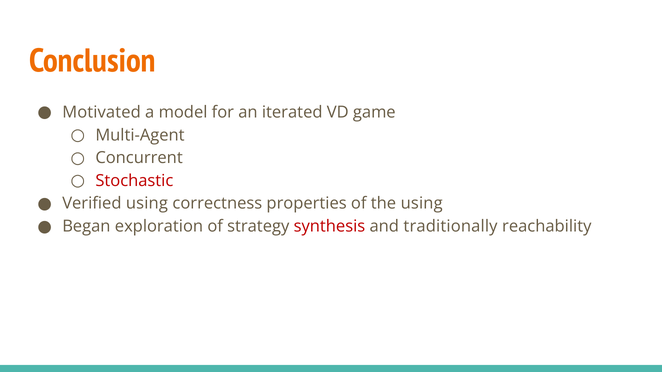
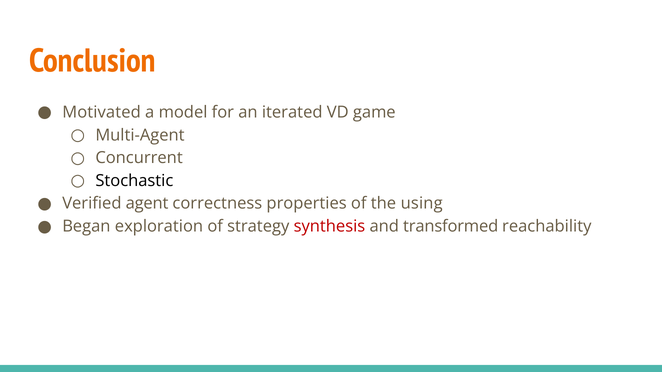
Stochastic colour: red -> black (134, 181)
Verified using: using -> agent (147, 204)
traditionally: traditionally -> transformed (451, 227)
